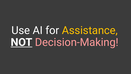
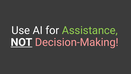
Assistance colour: yellow -> light green (90, 30)
